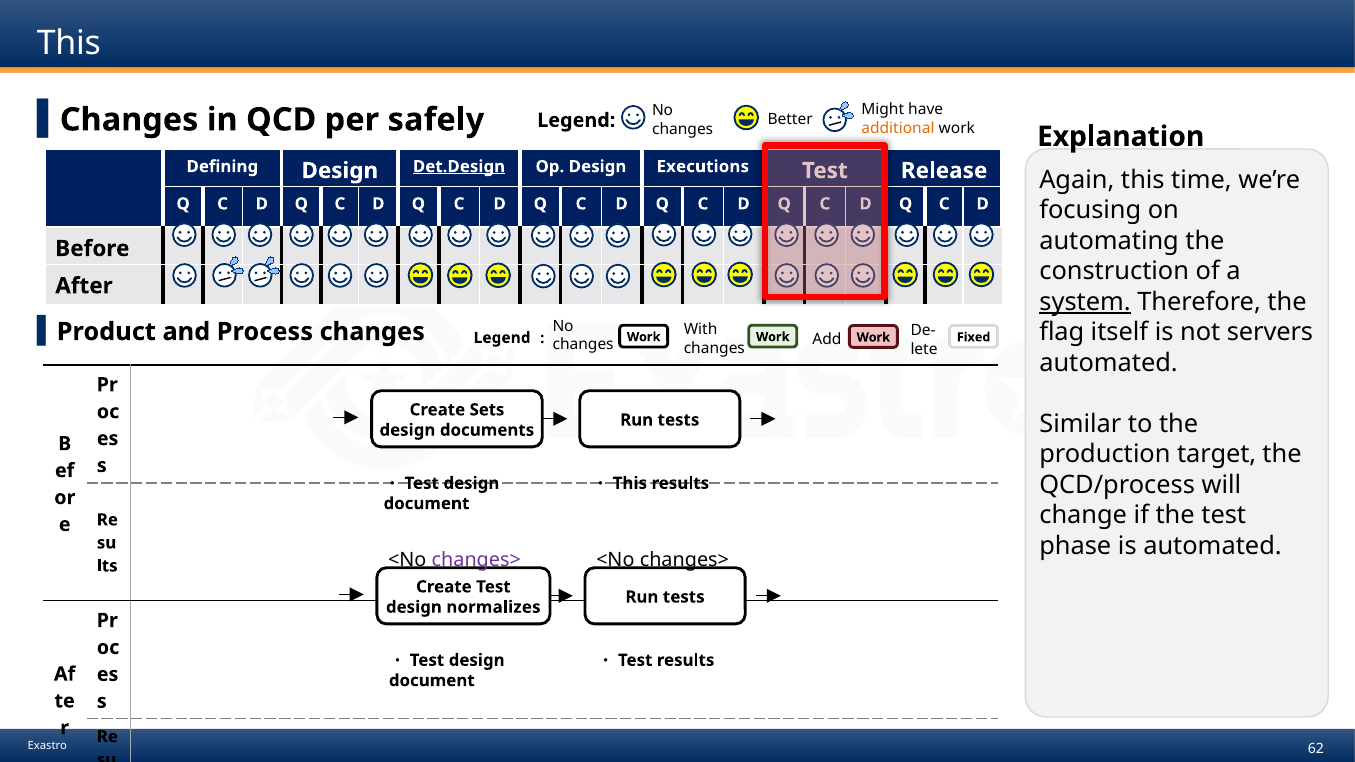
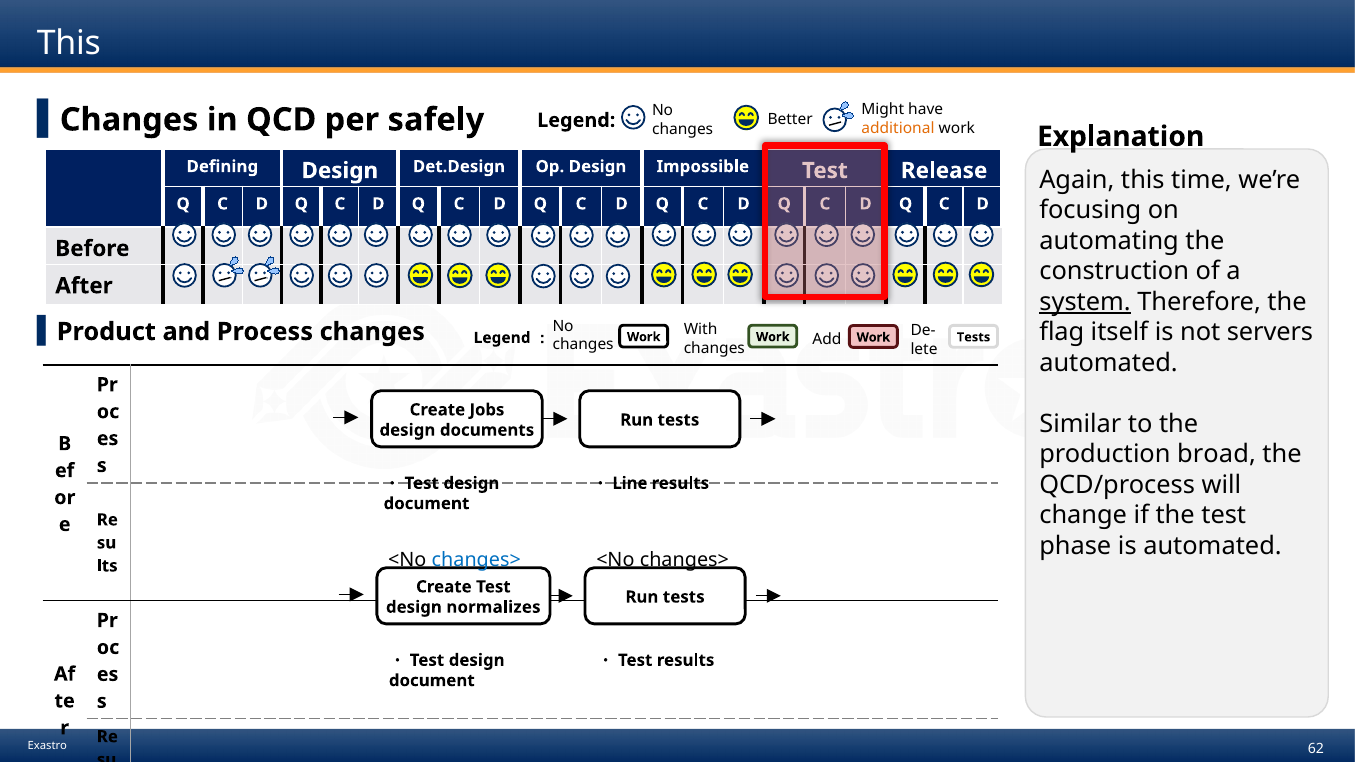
Det.Design underline: present -> none (459, 167)
Executions: Executions -> Impossible (703, 167)
Fixed: Fixed -> Tests (974, 337)
Sets: Sets -> Jobs (487, 410)
target: target -> broad (1217, 454)
This: This -> Line (630, 483)
changes> colour: purple -> blue (476, 560)
